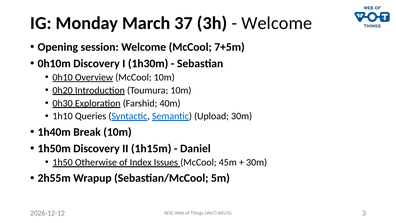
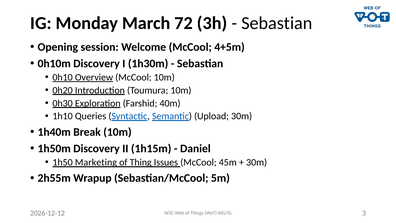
37: 37 -> 72 (184, 23)
Welcome: Welcome -> Sebastian (277, 23)
7+5m: 7+5m -> 4+5m (230, 47)
Otherwise: Otherwise -> Marketing (96, 162)
Index: Index -> Thing (141, 162)
